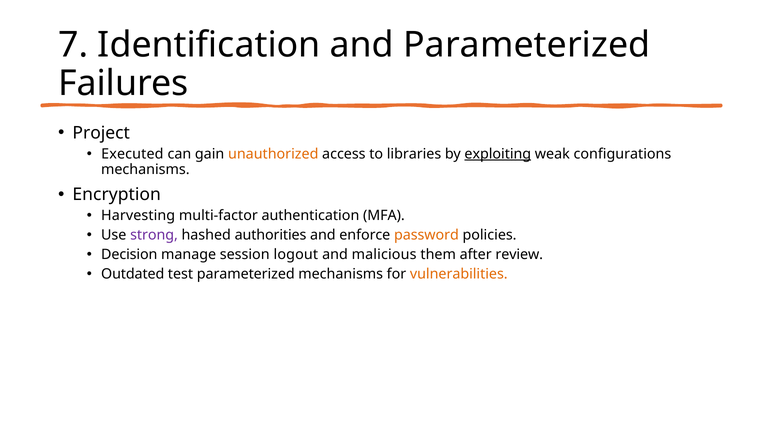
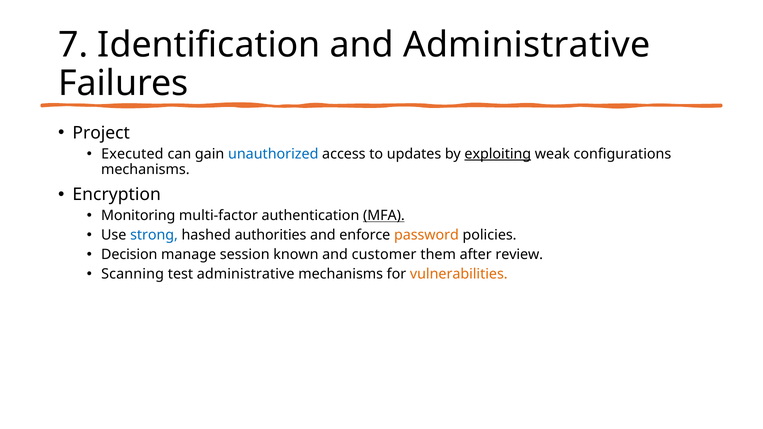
and Parameterized: Parameterized -> Administrative (527, 45)
unauthorized colour: orange -> blue (273, 154)
libraries: libraries -> updates (414, 154)
Harvesting: Harvesting -> Monitoring (138, 216)
MFA underline: none -> present (384, 216)
strong colour: purple -> blue (154, 235)
logout: logout -> known (296, 255)
malicious: malicious -> customer (384, 255)
Outdated: Outdated -> Scanning (133, 274)
test parameterized: parameterized -> administrative (246, 274)
